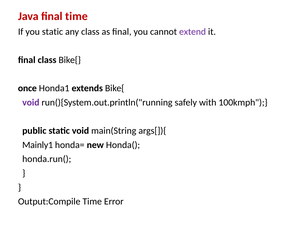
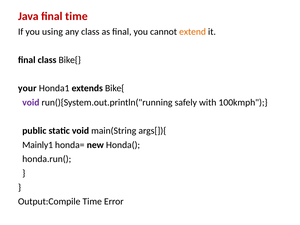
you static: static -> using (52, 32)
extend colour: purple -> orange (193, 32)
once: once -> your (27, 88)
